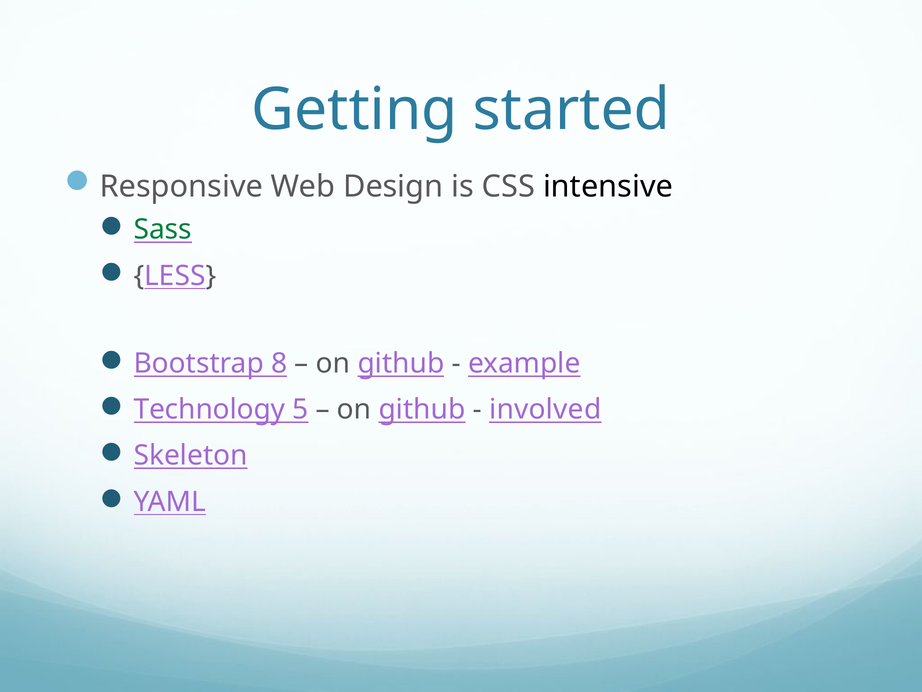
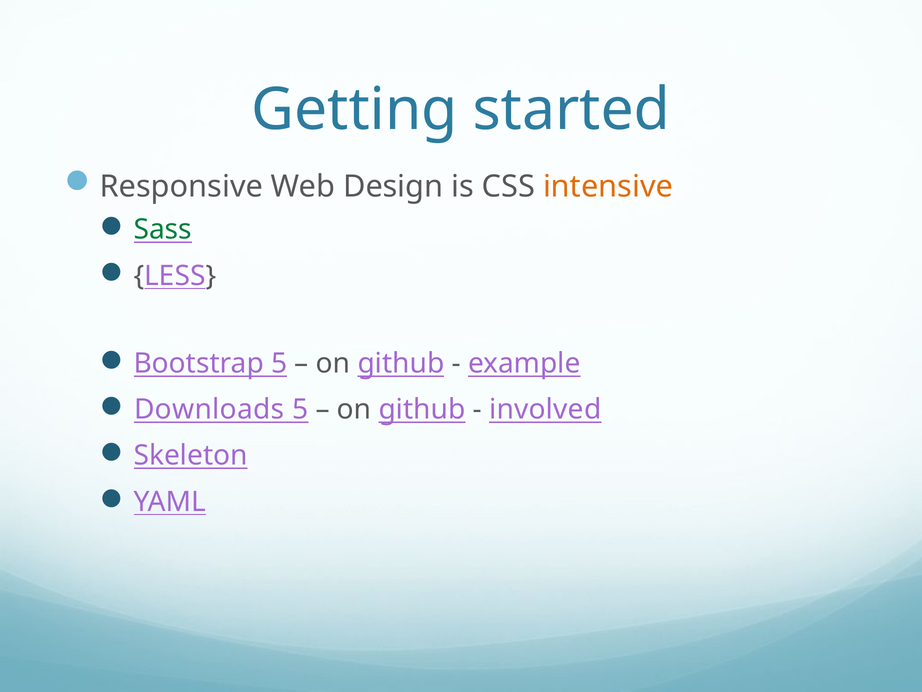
intensive colour: black -> orange (608, 187)
Bootstrap 8: 8 -> 5 (279, 363)
Technology: Technology -> Downloads (209, 409)
